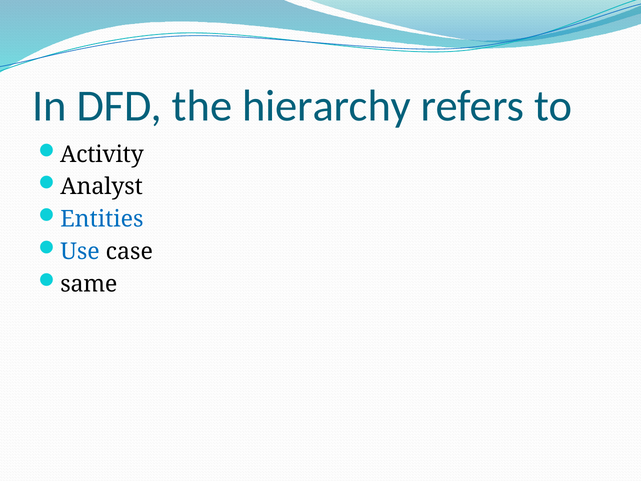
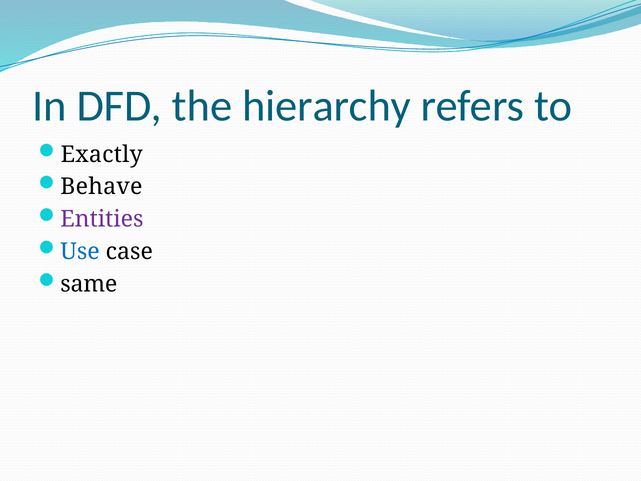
Activity: Activity -> Exactly (102, 154)
Analyst: Analyst -> Behave (101, 187)
Entities colour: blue -> purple (102, 219)
